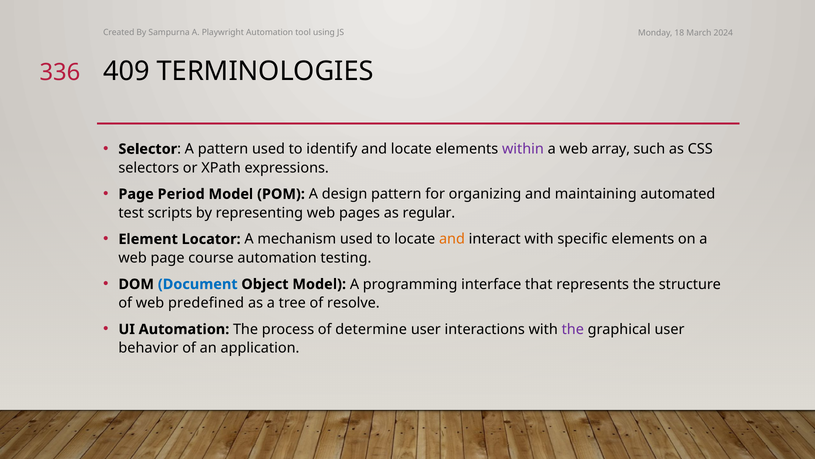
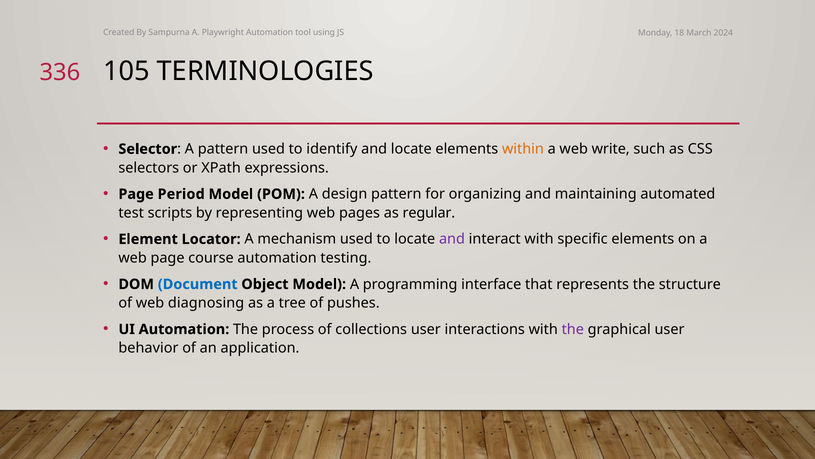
409: 409 -> 105 (126, 71)
within colour: purple -> orange (523, 149)
array: array -> write (611, 149)
and colour: orange -> purple (452, 239)
predefined: predefined -> diagnosing (206, 303)
resolve: resolve -> pushes (353, 303)
determine: determine -> collections (371, 329)
